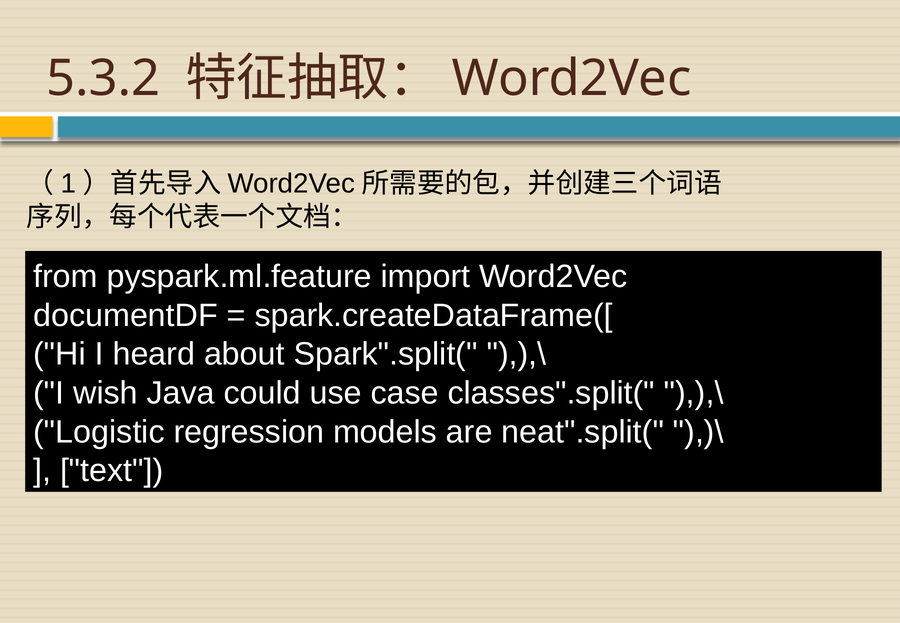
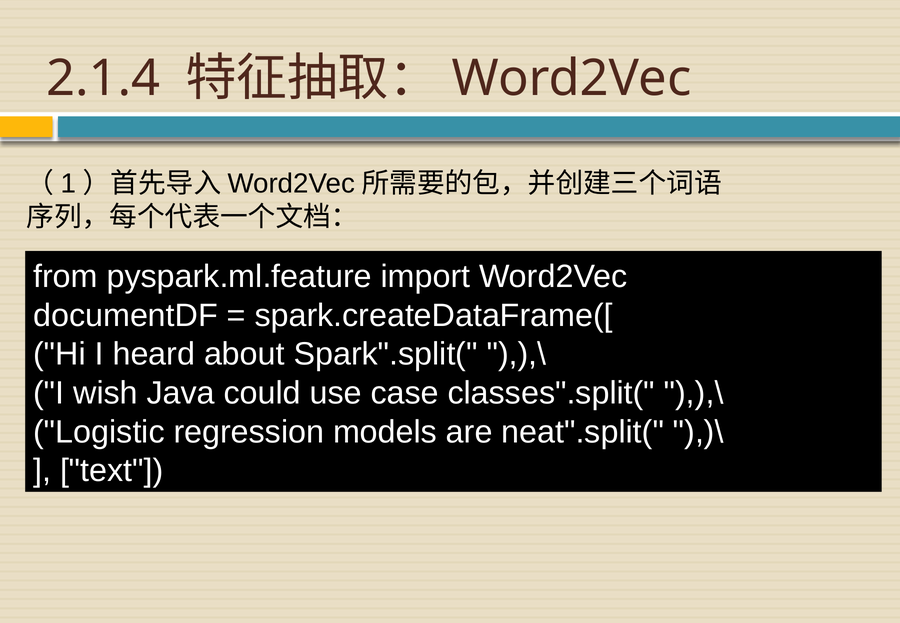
5.3.2: 5.3.2 -> 2.1.4 (103, 79)
